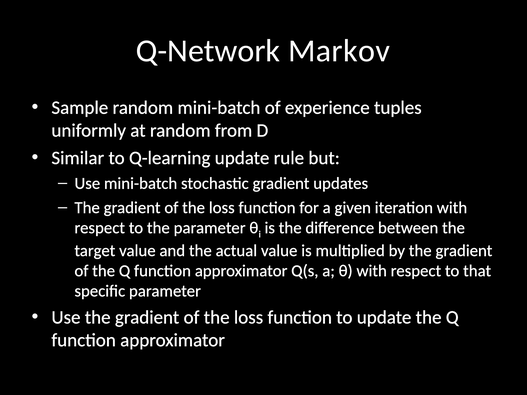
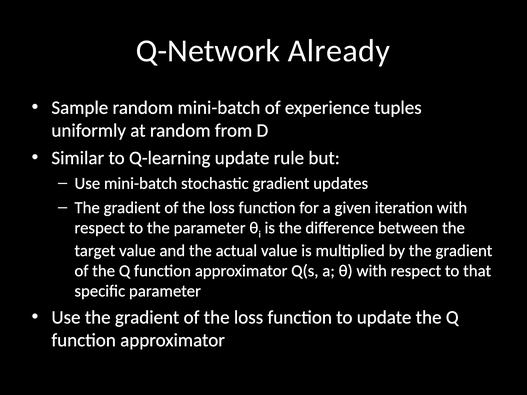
Markov: Markov -> Already (339, 51)
